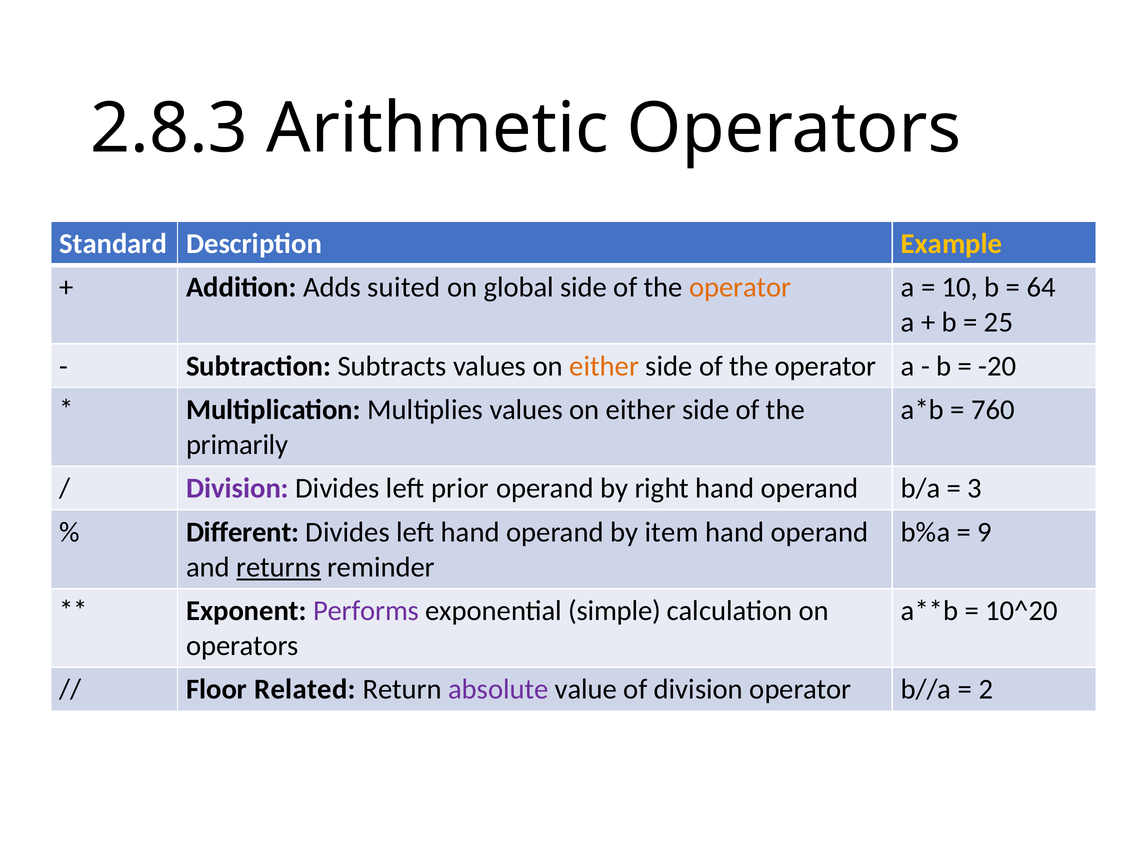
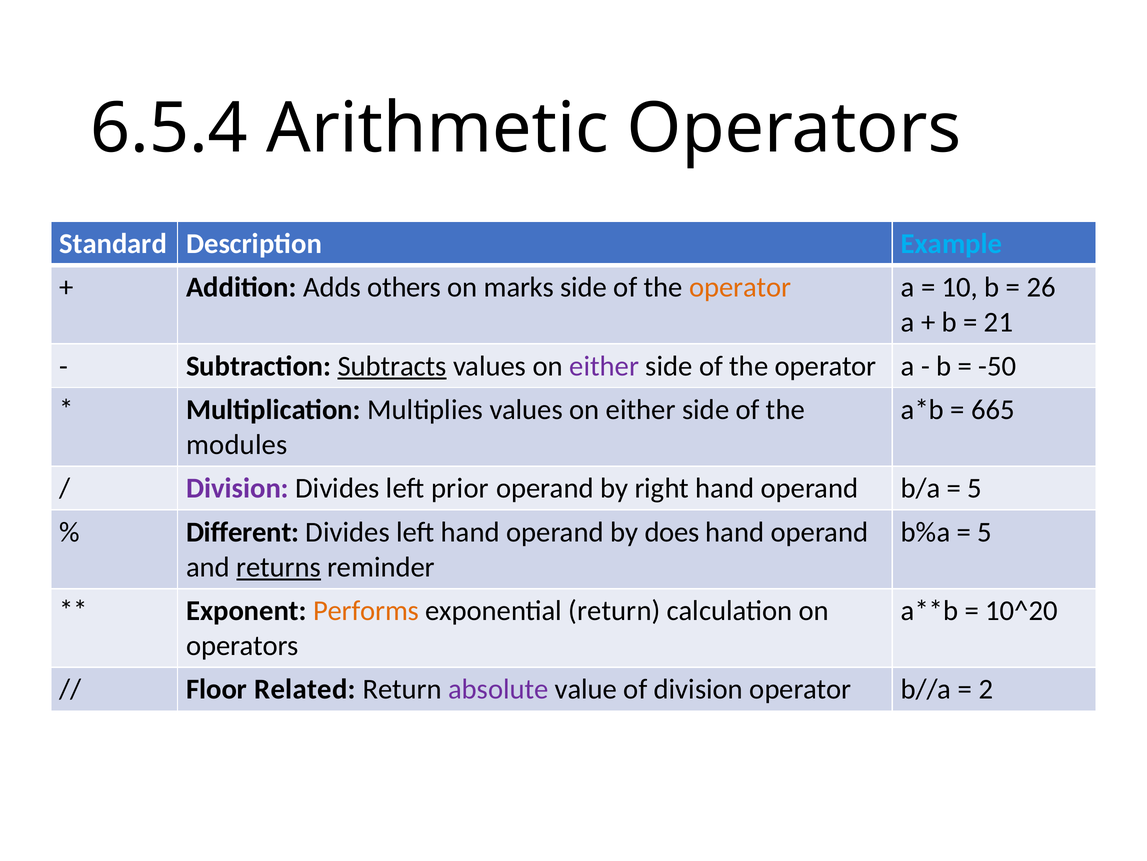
2.8.3: 2.8.3 -> 6.5.4 (169, 128)
Example colour: yellow -> light blue (951, 244)
suited: suited -> others (404, 287)
global: global -> marks (519, 287)
64: 64 -> 26 (1041, 287)
25: 25 -> 21 (999, 322)
Subtracts underline: none -> present (392, 366)
either colour: orange -> purple (604, 366)
-20: -20 -> -50 (997, 366)
760: 760 -> 665 (993, 409)
primarily: primarily -> modules (237, 444)
3: 3 -> 5 (975, 488)
item: item -> does (672, 532)
9: 9 -> 5 (985, 532)
Performs colour: purple -> orange (366, 610)
exponential simple: simple -> return (614, 610)
